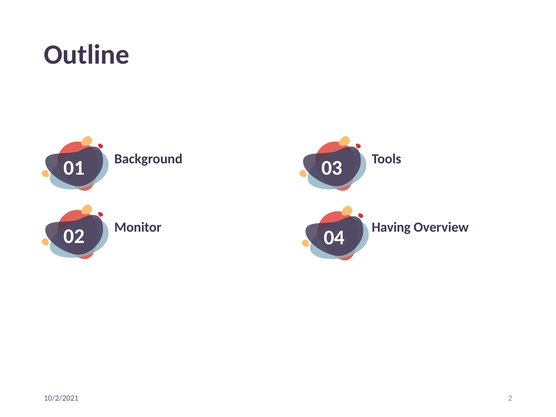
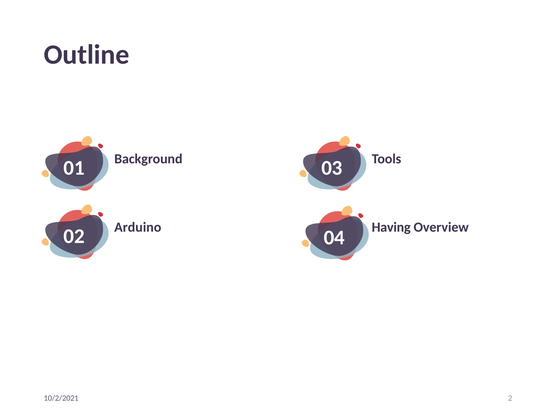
Monitor: Monitor -> Arduino (138, 227)
